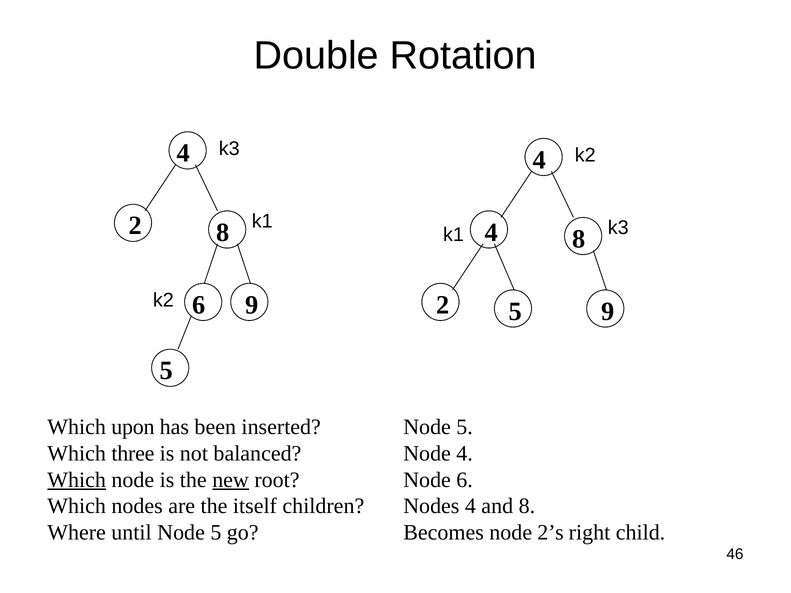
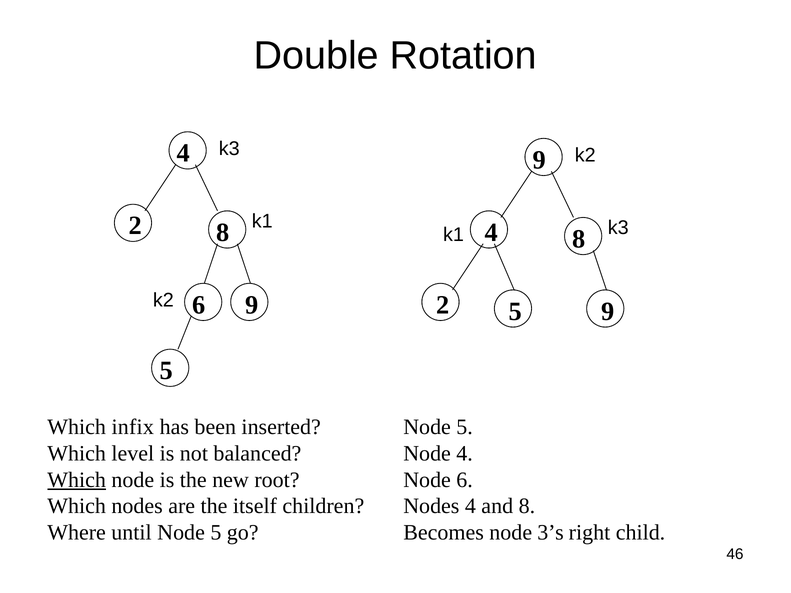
k3 4: 4 -> 9 (539, 160)
upon: upon -> infix (133, 427)
three: three -> level (133, 454)
new underline: present -> none (231, 480)
2’s: 2’s -> 3’s (551, 533)
